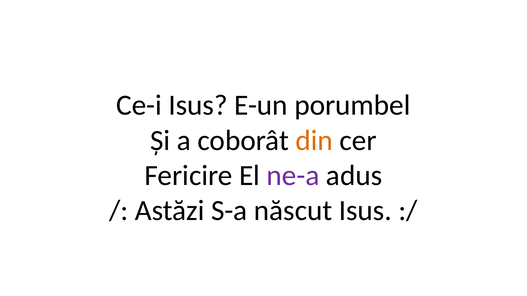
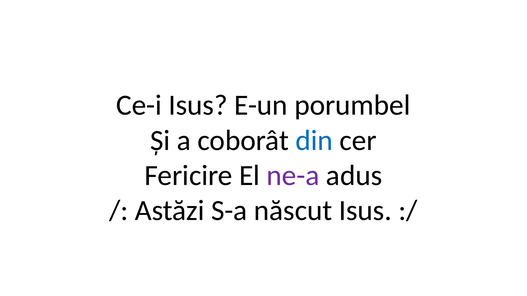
din colour: orange -> blue (314, 141)
